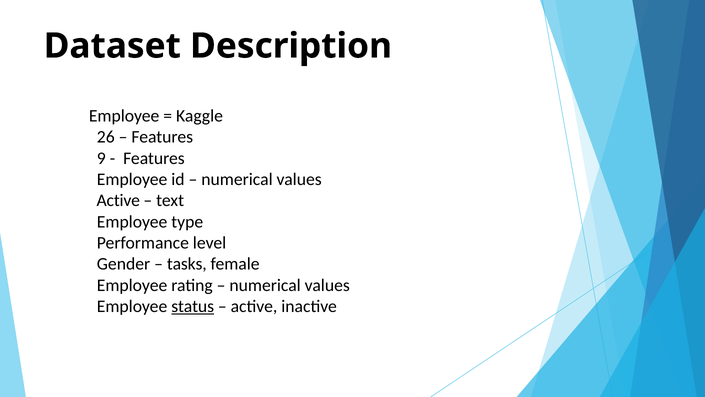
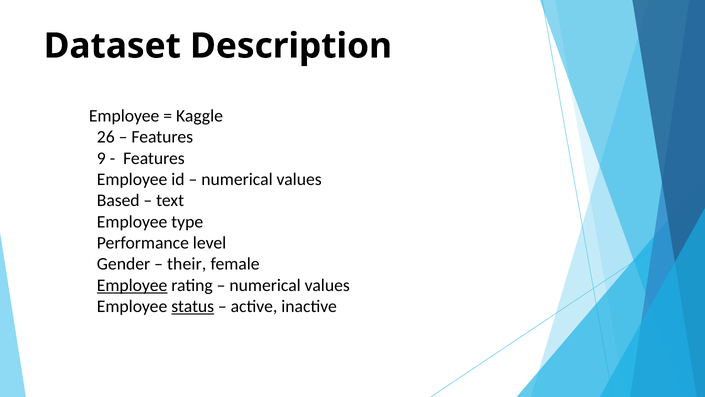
Active: Active -> Based (118, 200)
tasks: tasks -> their (187, 264)
Employee underline: none -> present (132, 285)
